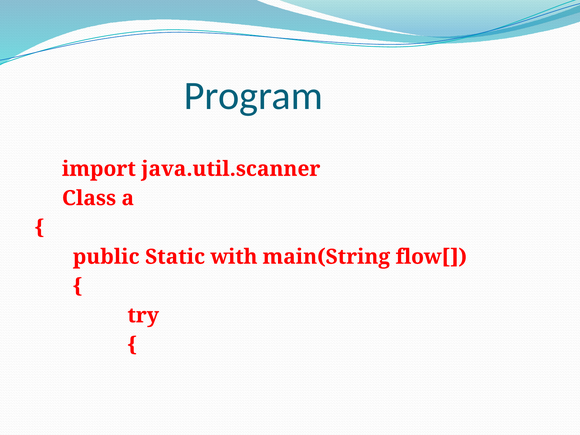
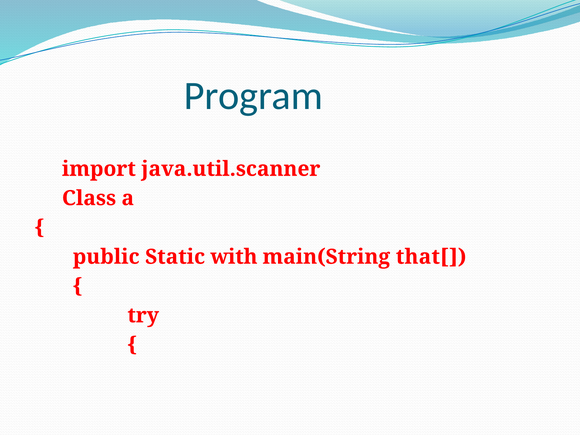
flow[: flow[ -> that[ (431, 257)
